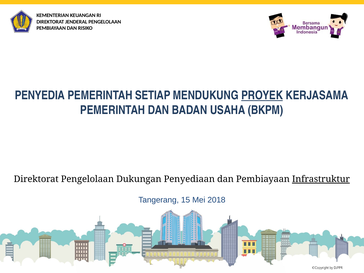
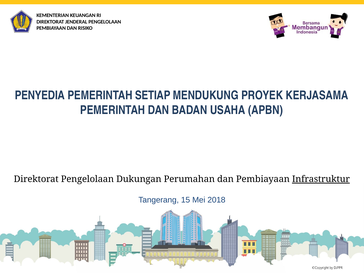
PROYEK underline: present -> none (262, 95)
BKPM: BKPM -> APBN (265, 110)
Penyediaan: Penyediaan -> Perumahan (189, 179)
